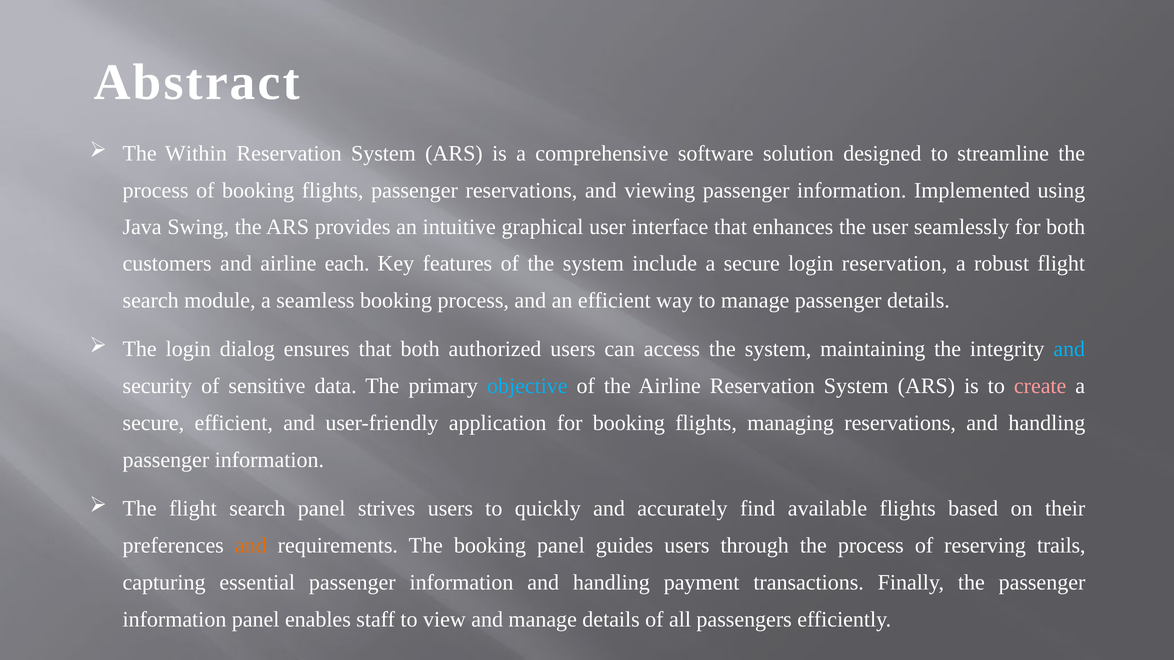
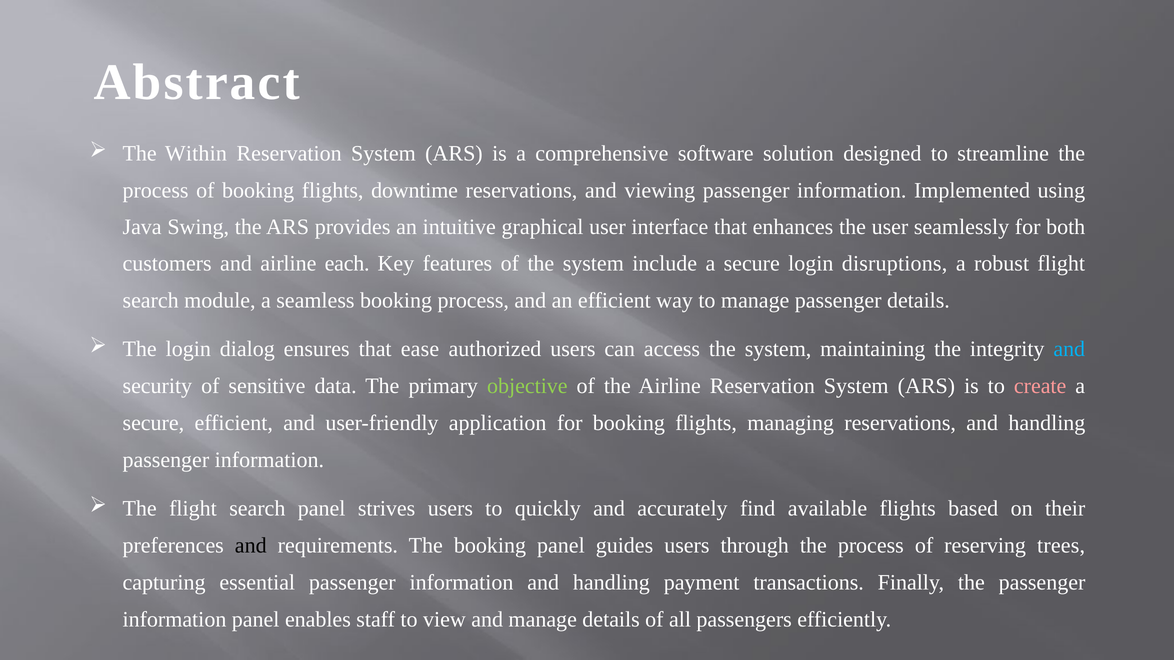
flights passenger: passenger -> downtime (415, 190)
login reservation: reservation -> disruptions (895, 264)
that both: both -> ease (420, 349)
objective colour: light blue -> light green (527, 386)
and colour: orange -> black (251, 546)
trails: trails -> trees (1061, 546)
